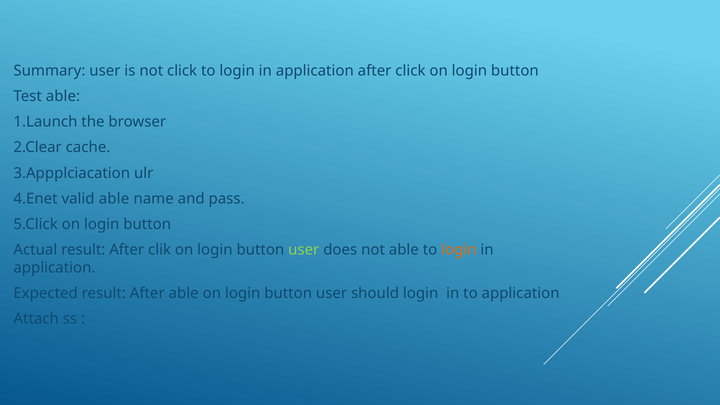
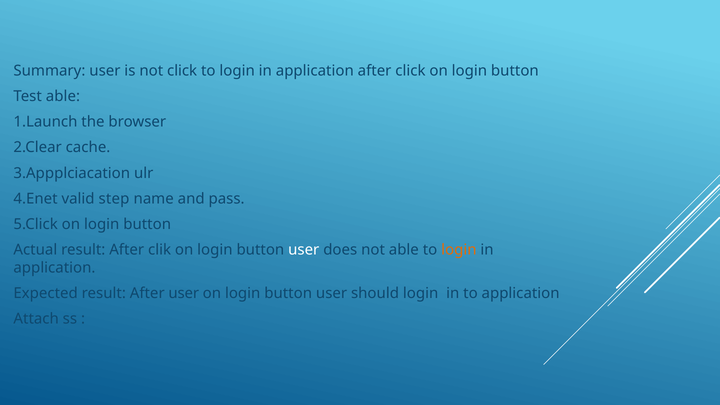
valid able: able -> step (114, 199)
user colour: light green -> white (304, 250)
After able: able -> user (184, 293)
